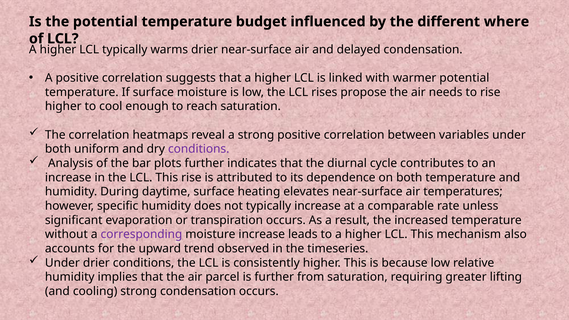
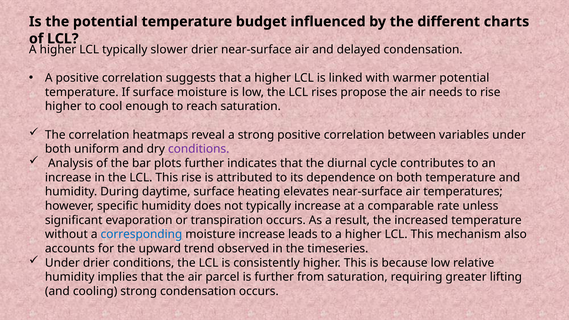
where: where -> charts (507, 22)
warms: warms -> slower (169, 49)
corresponding colour: purple -> blue (141, 234)
